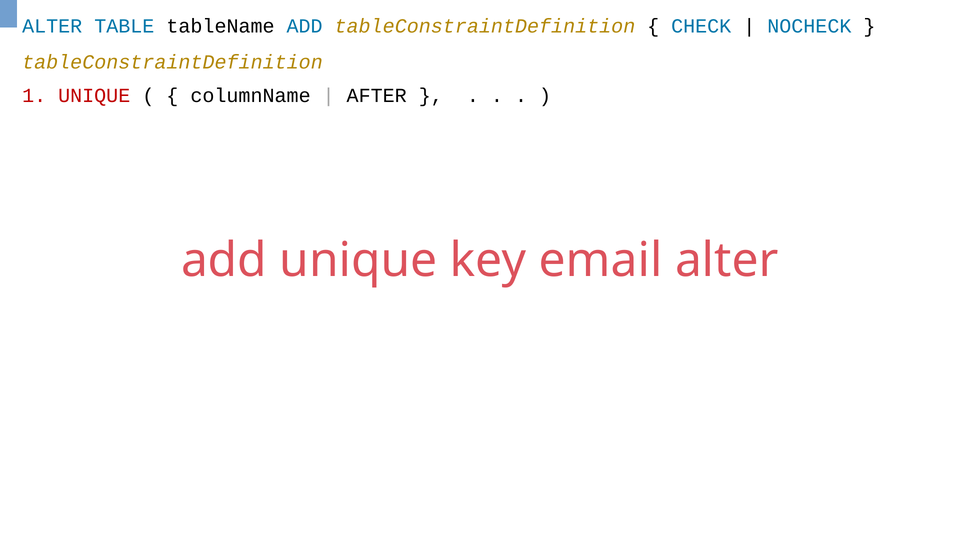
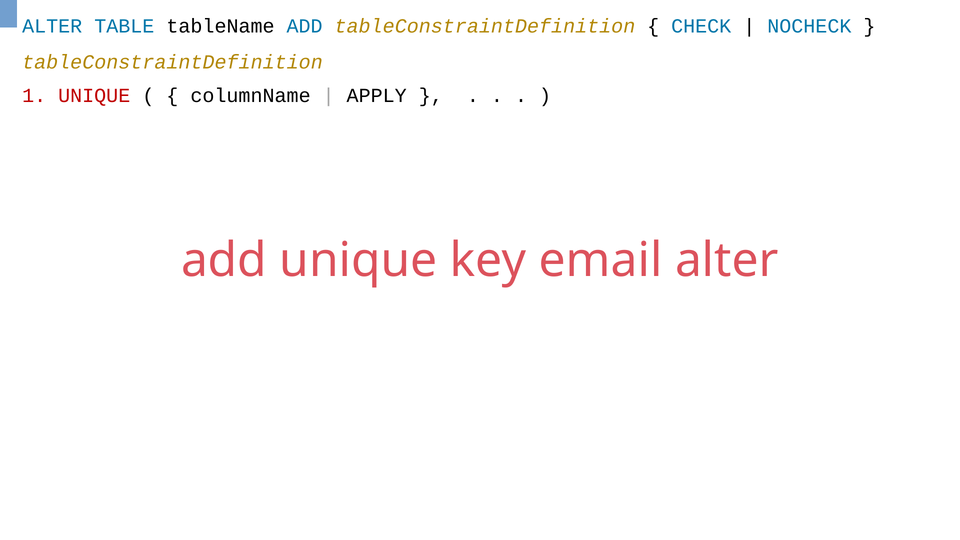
AFTER: AFTER -> APPLY (377, 96)
